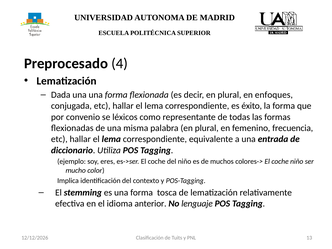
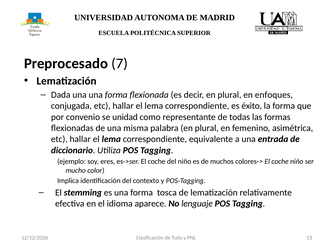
4: 4 -> 7 (120, 63)
léxicos: léxicos -> unidad (125, 117)
frecuencia: frecuencia -> asimétrica (293, 128)
anterior: anterior -> aparece (151, 204)
